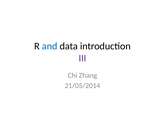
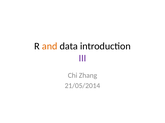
and colour: blue -> orange (50, 46)
